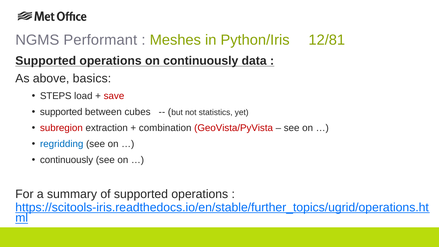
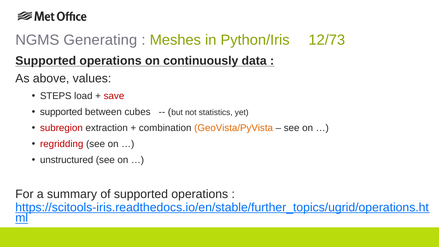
Performant: Performant -> Generating (100, 40)
12/81: 12/81 -> 12/73 (327, 40)
basics: basics -> values (92, 79)
GeoVista/PyVista colour: red -> orange (234, 128)
regridding colour: blue -> red (62, 144)
continuously: continuously -> unstructured (67, 160)
